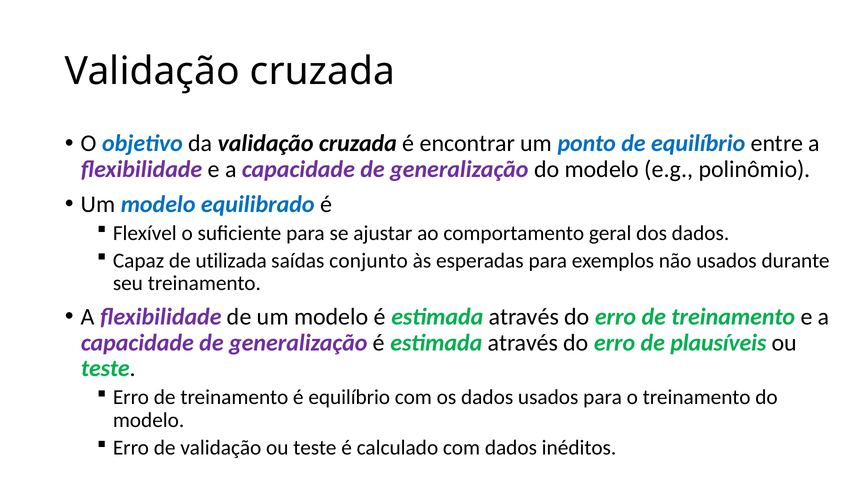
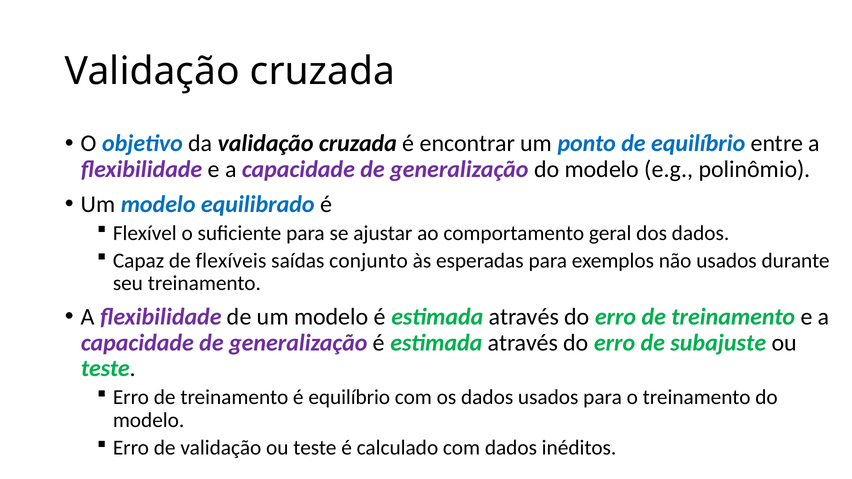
utilizada: utilizada -> flexíveis (231, 261)
plausíveis: plausíveis -> subajuste (718, 343)
